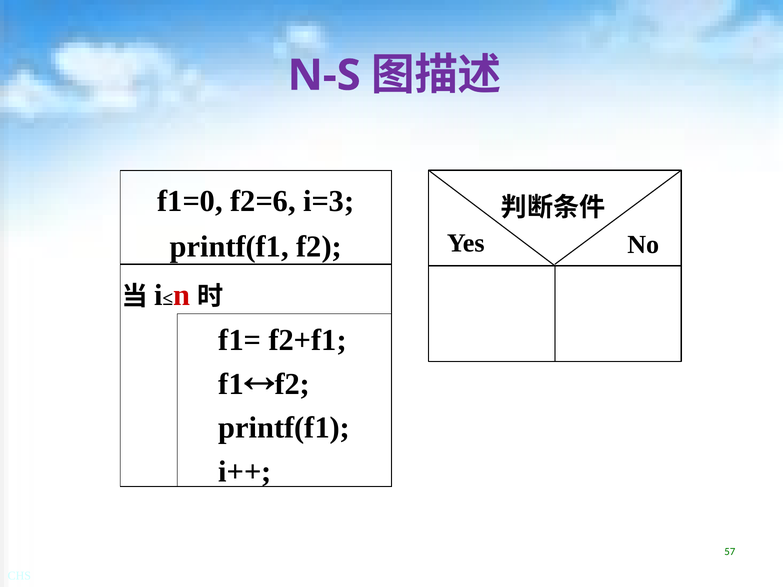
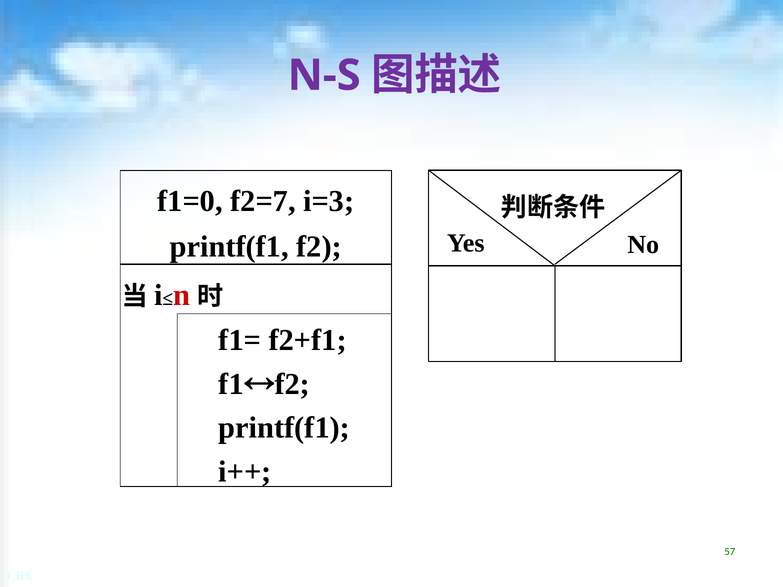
f2=6: f2=6 -> f2=7 (263, 201)
